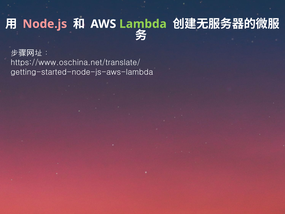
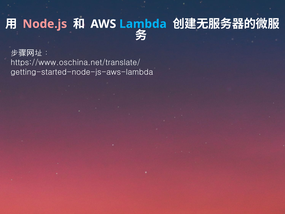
Lambda colour: light green -> light blue (143, 24)
